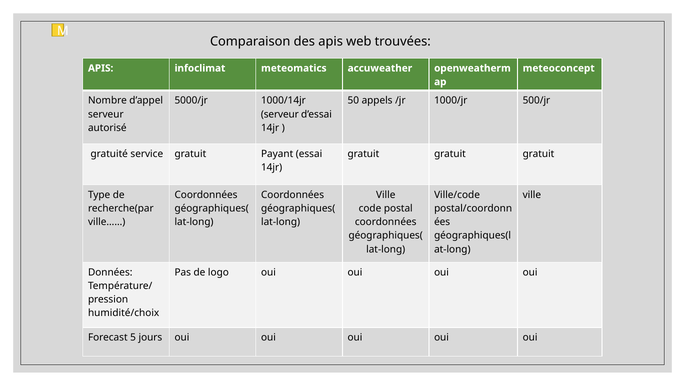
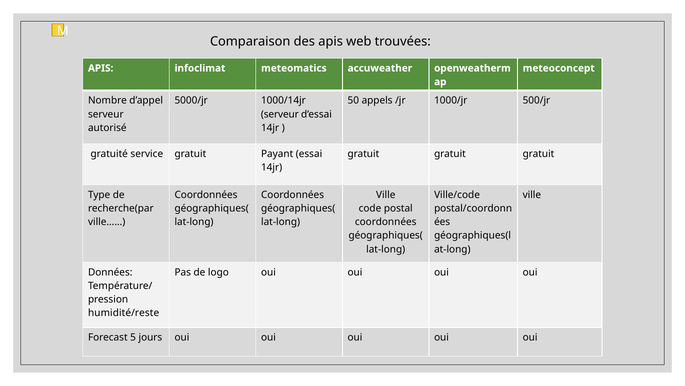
humidité/choix: humidité/choix -> humidité/reste (124, 313)
